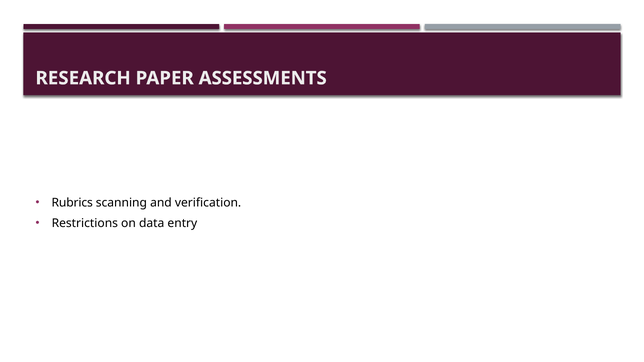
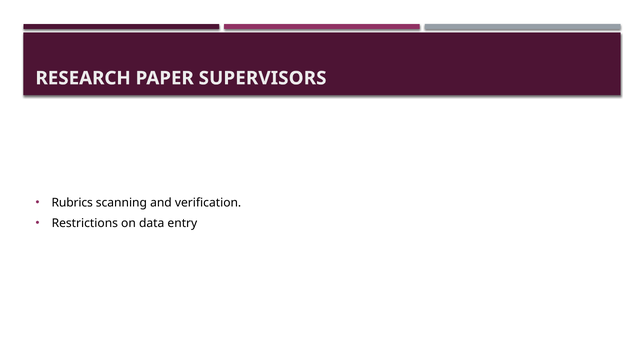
ASSESSMENTS: ASSESSMENTS -> SUPERVISORS (263, 78)
